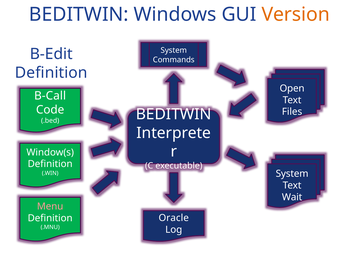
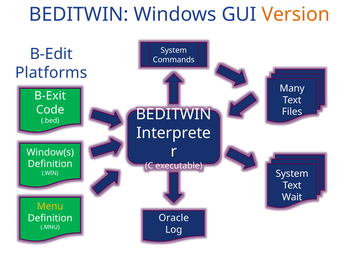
Definition: Definition -> Platforms (51, 73)
Open: Open -> Many (292, 88)
B-Call: B-Call -> B-Exit (50, 96)
Menu colour: pink -> yellow (50, 206)
